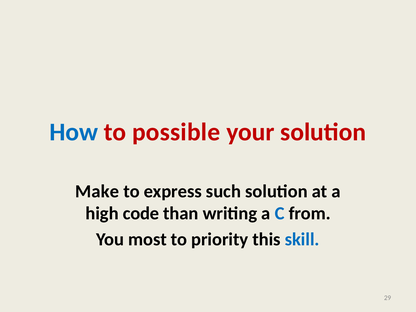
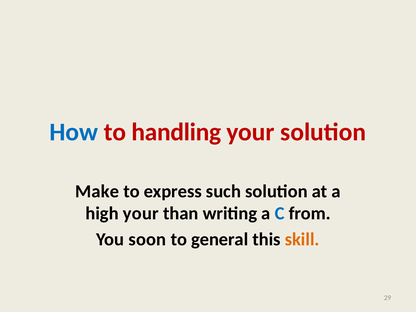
possible: possible -> handling (176, 132)
high code: code -> your (141, 213)
most: most -> soon (147, 239)
priority: priority -> general (220, 239)
skill colour: blue -> orange (302, 239)
